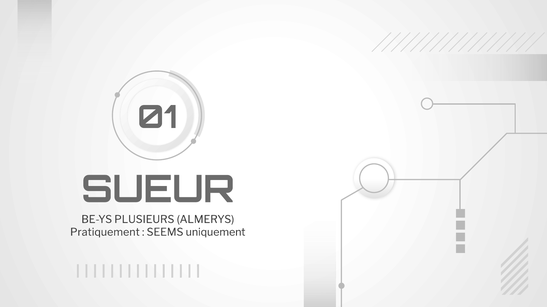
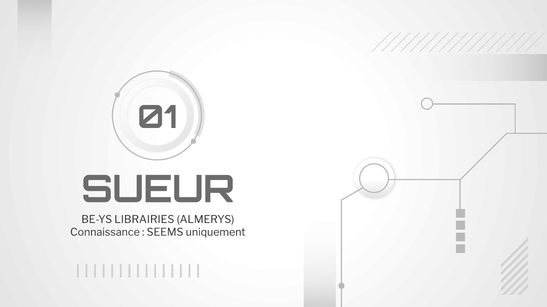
PLUSIEURS: PLUSIEURS -> LIBRAIRIES (144, 220)
Pratiquement: Pratiquement -> Connaissance (105, 233)
